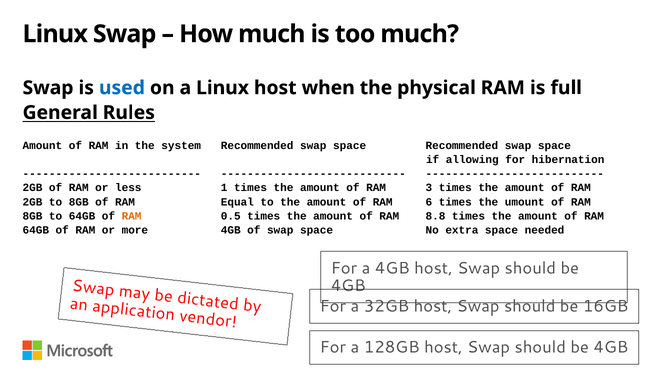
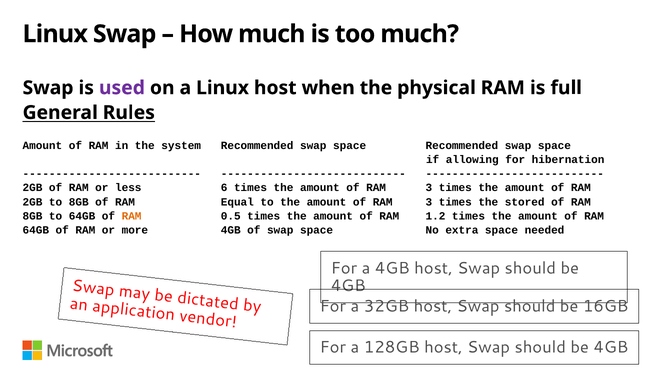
used colour: blue -> purple (122, 88)
1: 1 -> 6 (224, 188)
6: 6 -> 3 (429, 202)
umount: umount -> stored (525, 202)
8.8: 8.8 -> 1.2 (436, 216)
